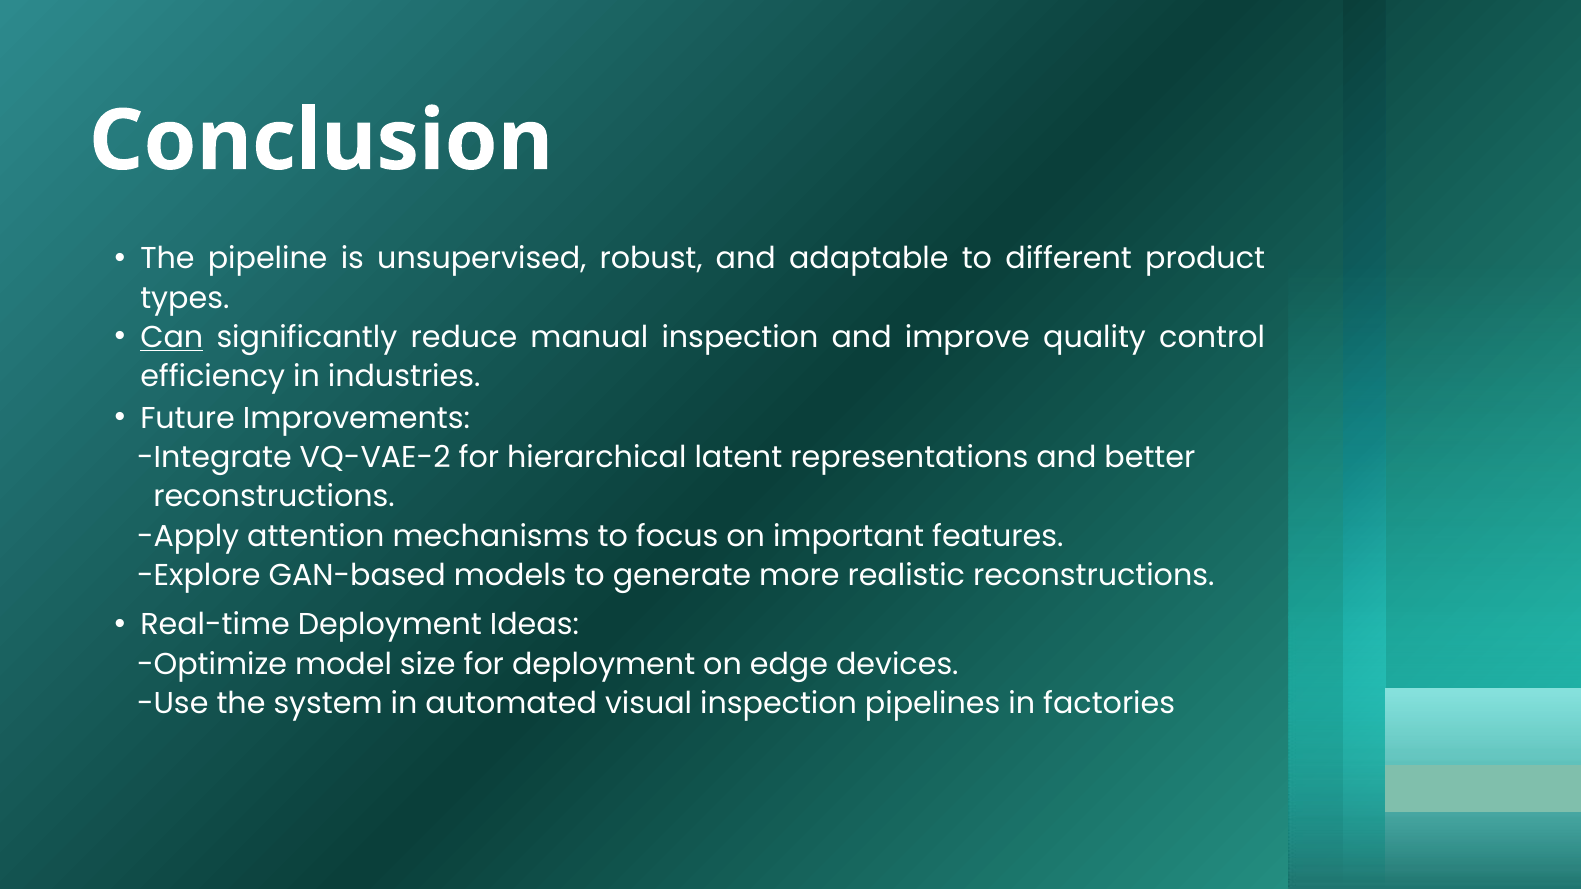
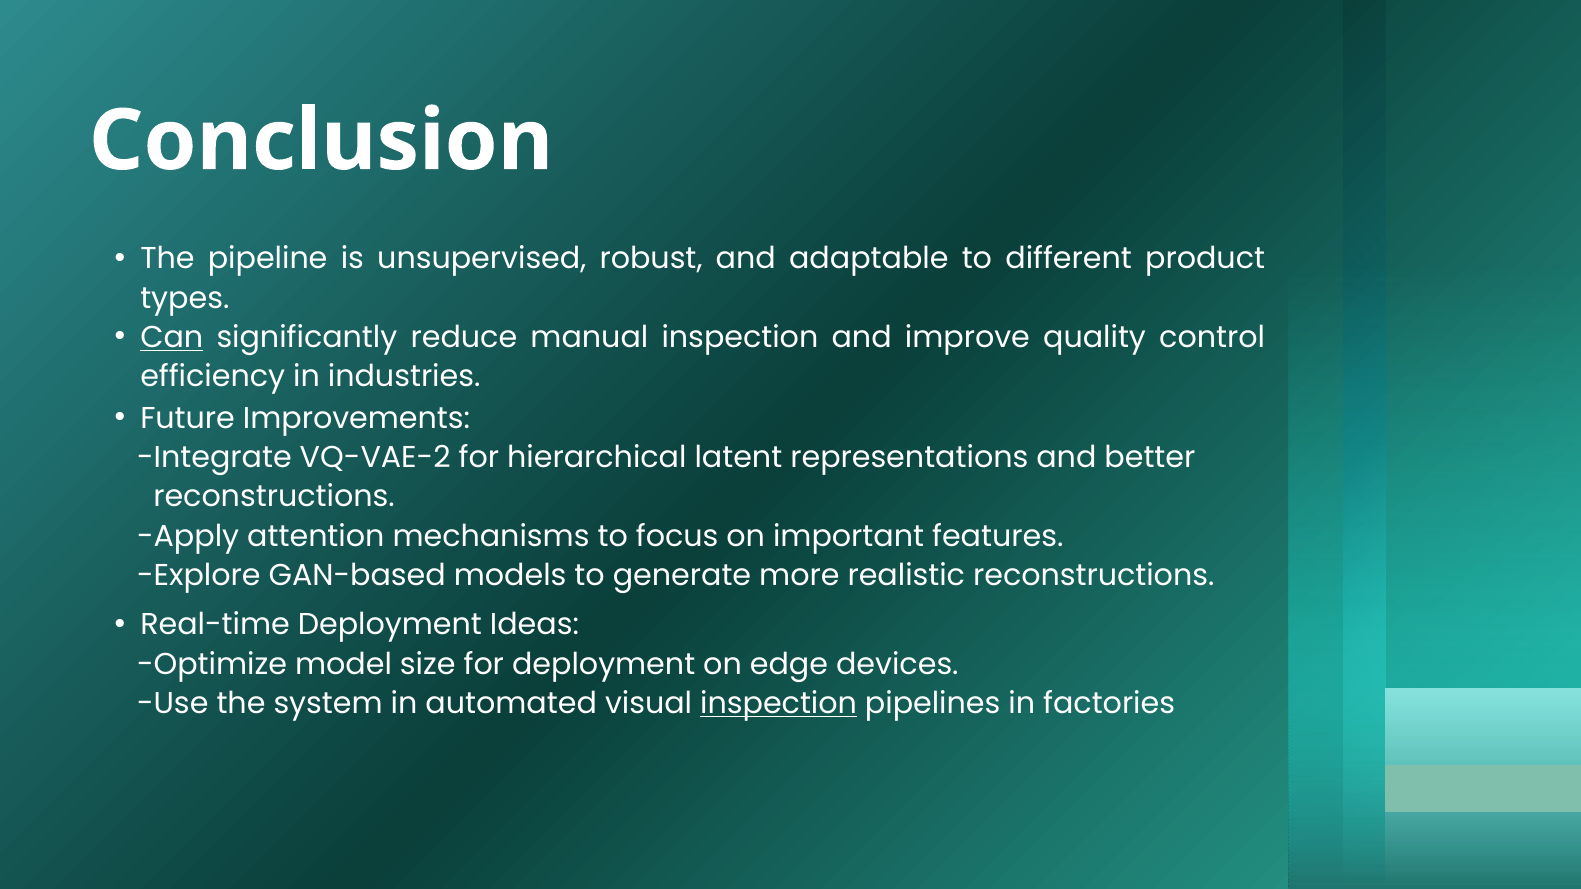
inspection underline: none -> present (779, 704)
